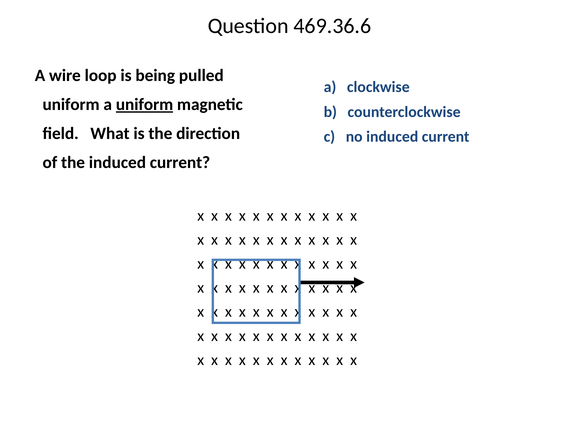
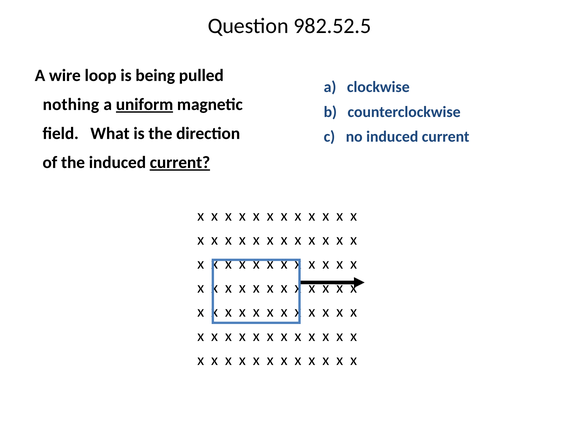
469.36.6: 469.36.6 -> 982.52.5 (332, 26)
uniform: uniform -> nothing (71, 105)
current underline: none -> present (180, 162)
